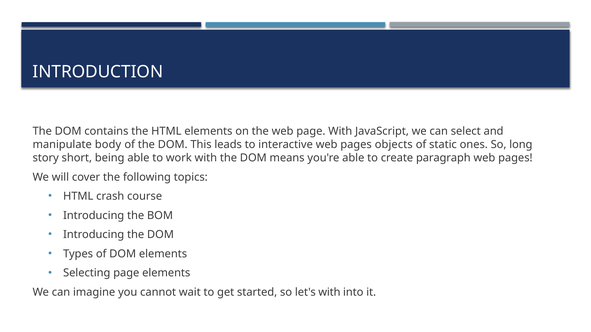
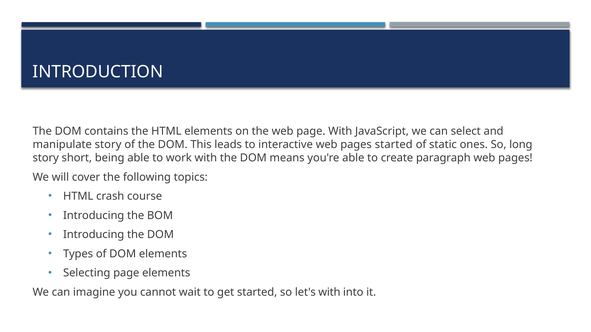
manipulate body: body -> story (108, 145)
pages objects: objects -> started (394, 145)
